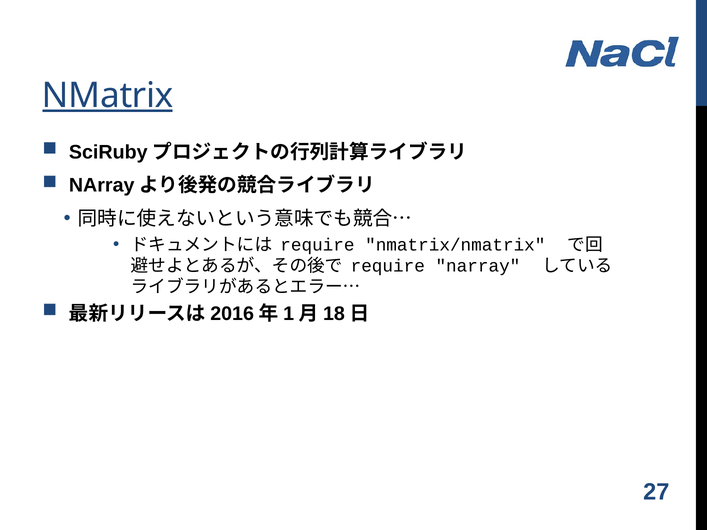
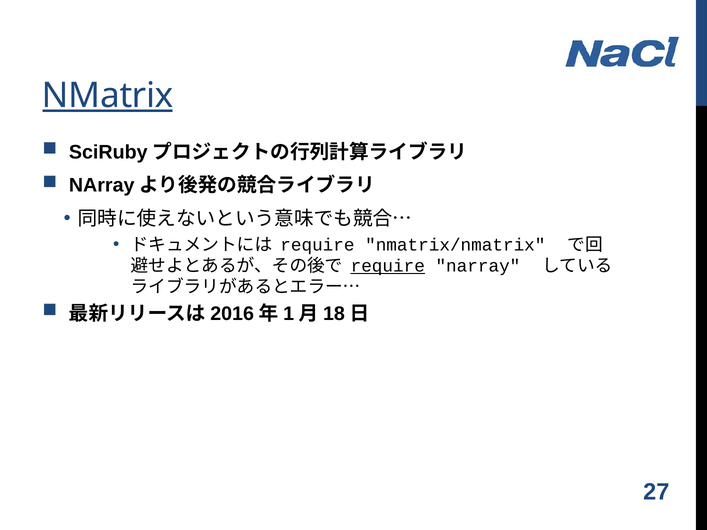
require underline: none -> present (388, 266)
